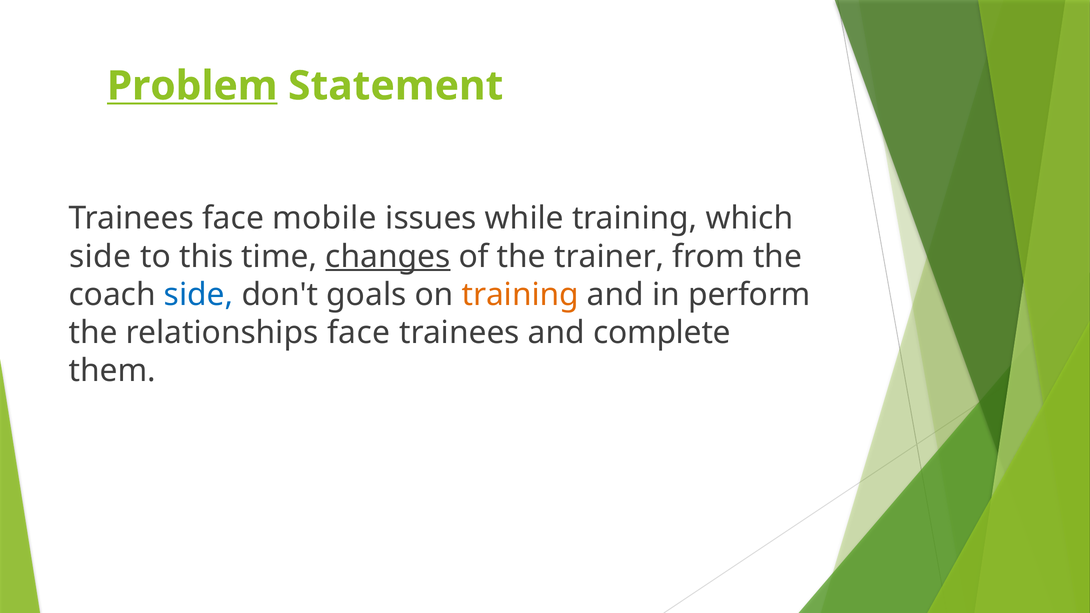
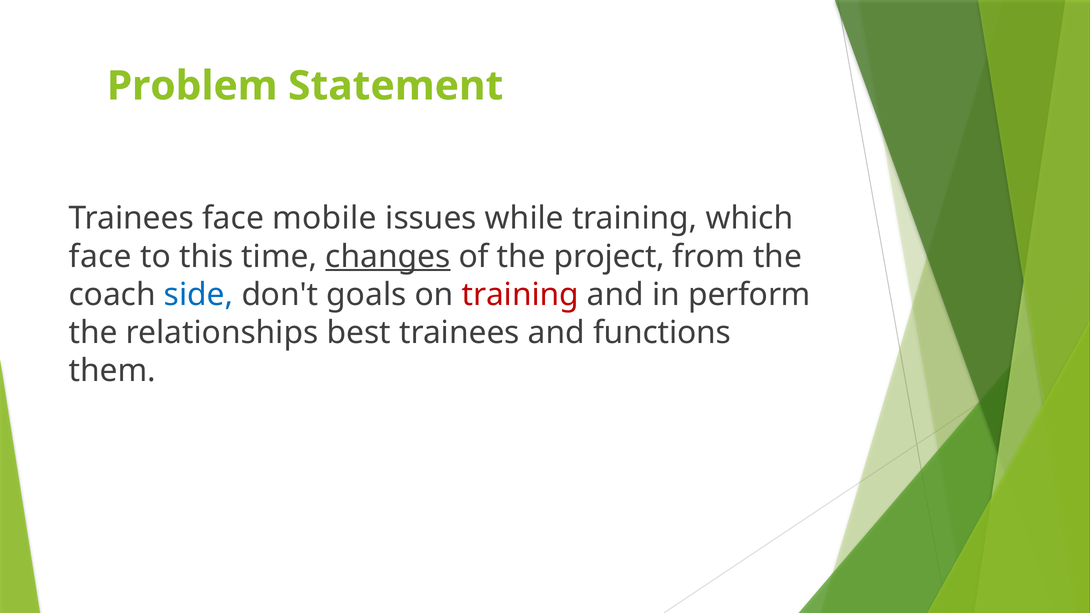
Problem underline: present -> none (192, 86)
side: side -> face (100, 257)
trainer: trainer -> project (609, 257)
training colour: orange -> red (520, 295)
relationships face: face -> best (359, 333)
complete: complete -> functions (662, 333)
